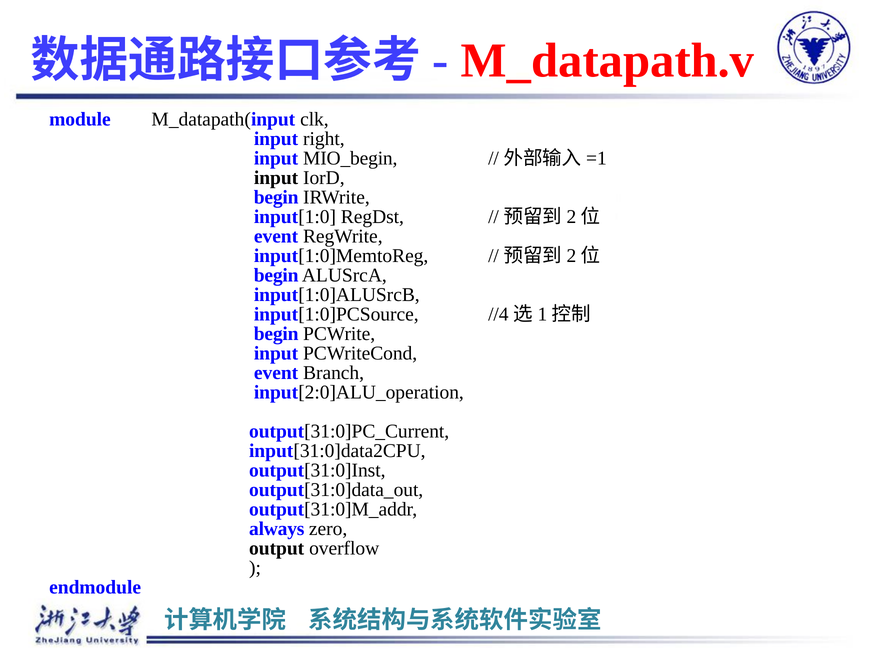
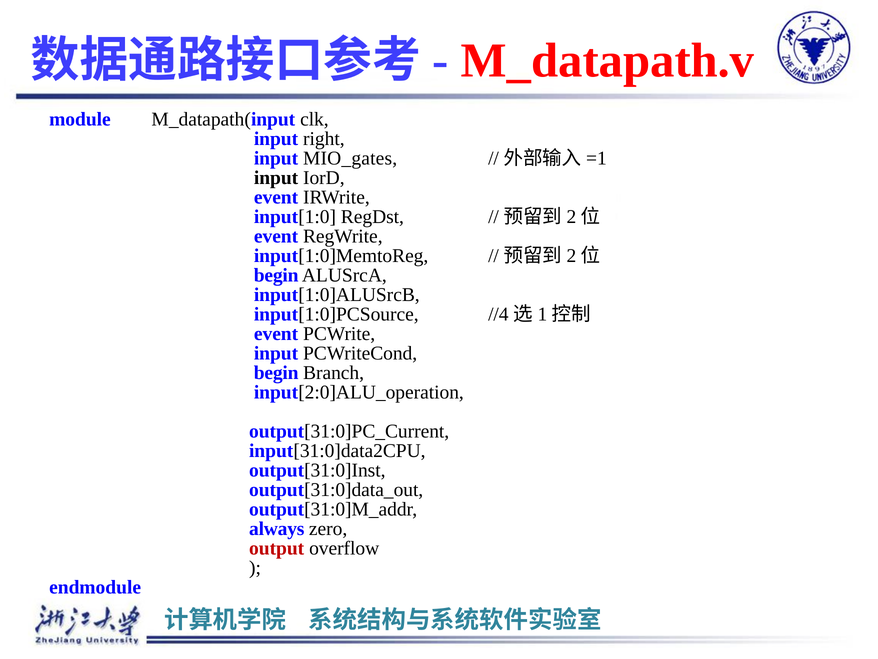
MIO_begin: MIO_begin -> MIO_gates (350, 158)
begin: begin -> event (276, 197)
begin: begin -> event (276, 334)
event: event -> begin (276, 373)
output colour: black -> red (277, 548)
